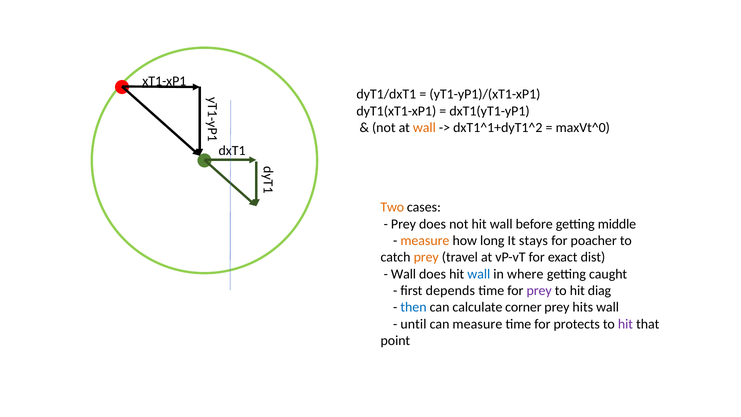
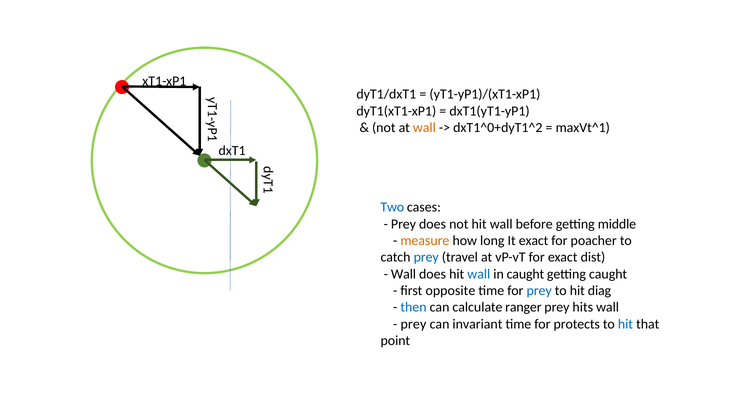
dxT1^1+dyT1^2: dxT1^1+dyT1^2 -> dxT1^0+dyT1^2 (498, 128)
maxVt^0: maxVt^0 -> maxVt^1 (583, 128)
Two colour: orange -> blue (392, 207)
It stays: stays -> exact (534, 241)
prey colour: orange -> blue (426, 257)
in where: where -> caught (525, 274)
depends: depends -> opposite (450, 291)
prey colour: purple -> blue (539, 291)
corner: corner -> ranger (523, 307)
until: until -> prey (413, 324)
can measure: measure -> invariant (477, 324)
hit colour: purple -> blue (625, 324)
